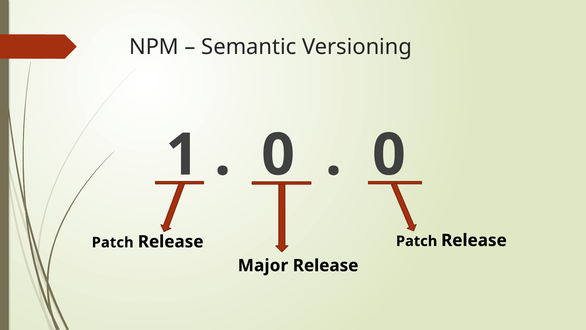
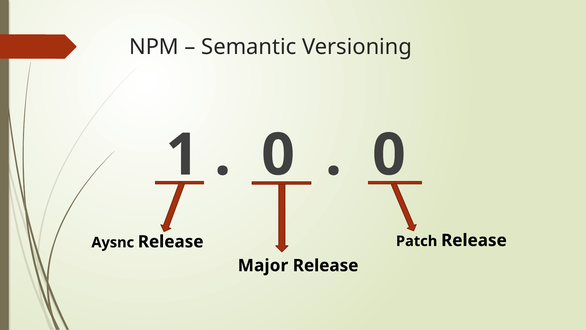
Patch: Patch -> Aysnc (113, 242)
